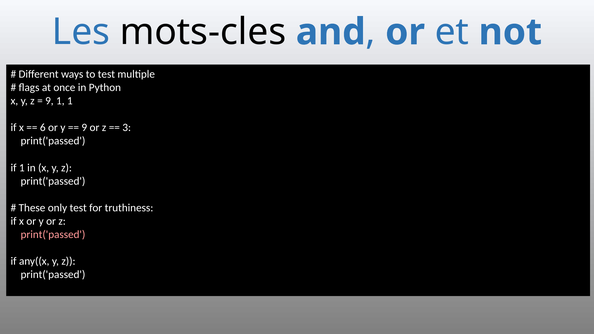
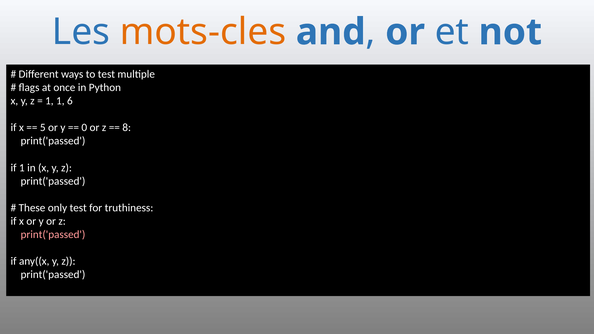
mots-cles colour: black -> orange (203, 32)
9: 9 -> 1 (49, 101)
1 1: 1 -> 6 (70, 101)
6: 6 -> 5 (43, 128)
9: 9 -> 0 (84, 128)
3: 3 -> 8 (127, 128)
